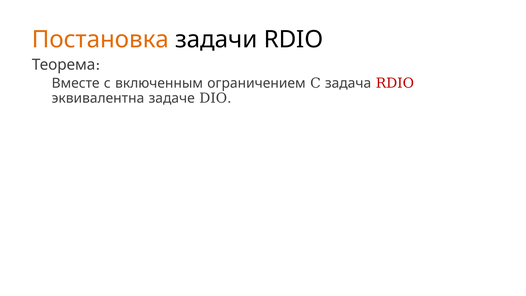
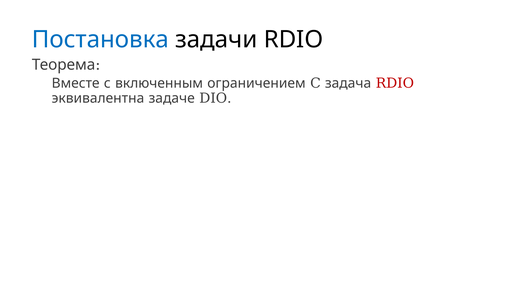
Постановка colour: orange -> blue (100, 40)
